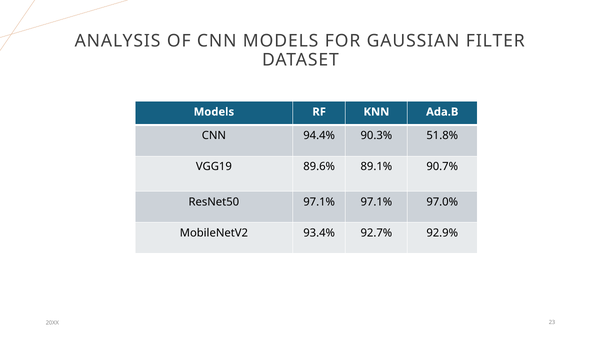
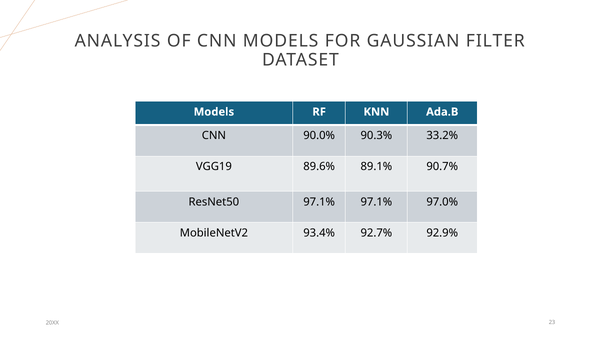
94.4%: 94.4% -> 90.0% (319, 136)
51.8%: 51.8% -> 33.2% (442, 136)
